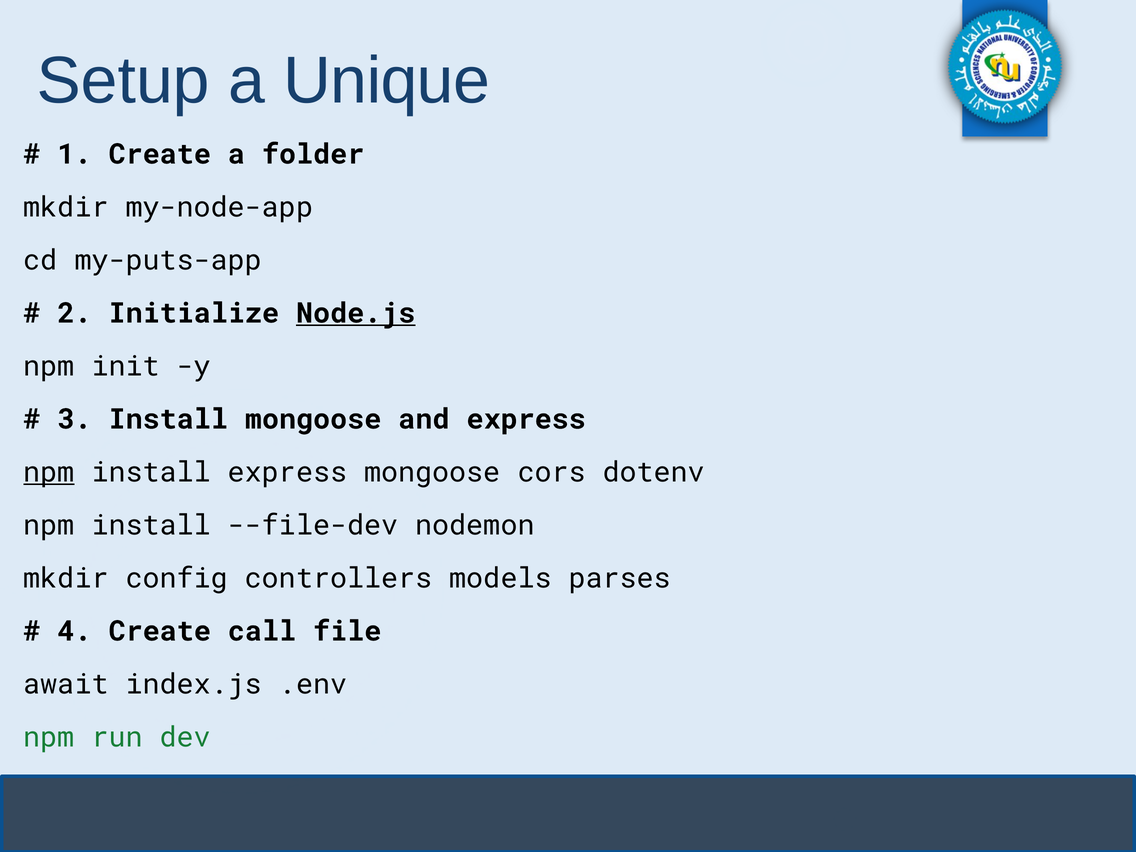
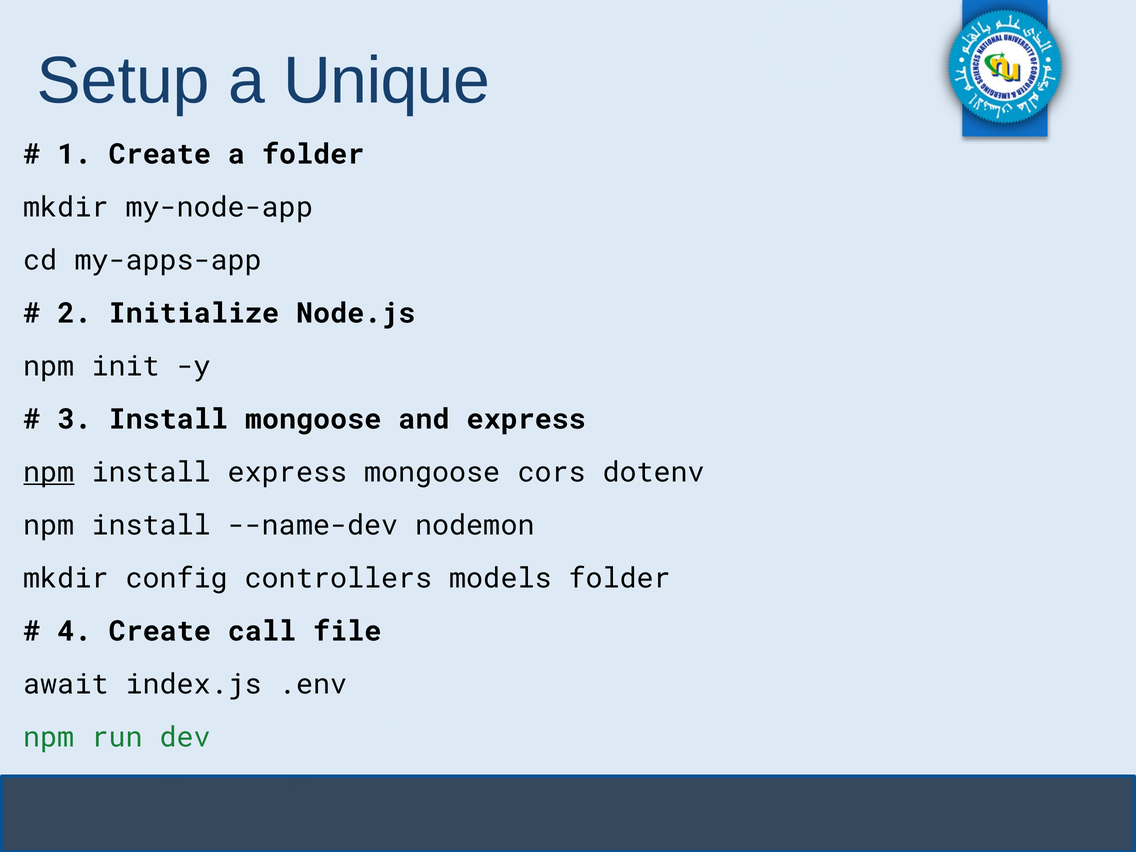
my-puts-app: my-puts-app -> my-apps-app (168, 260)
Node.js underline: present -> none (356, 313)
--file-dev: --file-dev -> --name-dev (313, 525)
models parses: parses -> folder (620, 578)
